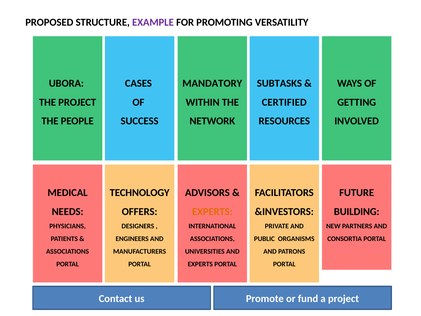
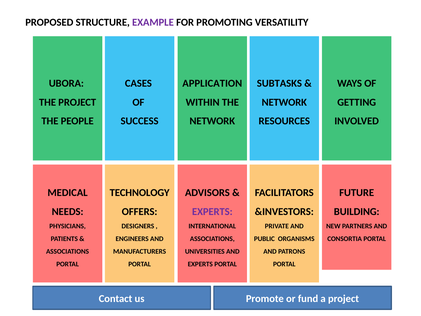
MANDATORY: MANDATORY -> APPLICATION (212, 83)
CERTIFIED: CERTIFIED -> NETWORK (284, 102)
EXPERTS colour: orange -> purple (212, 211)
